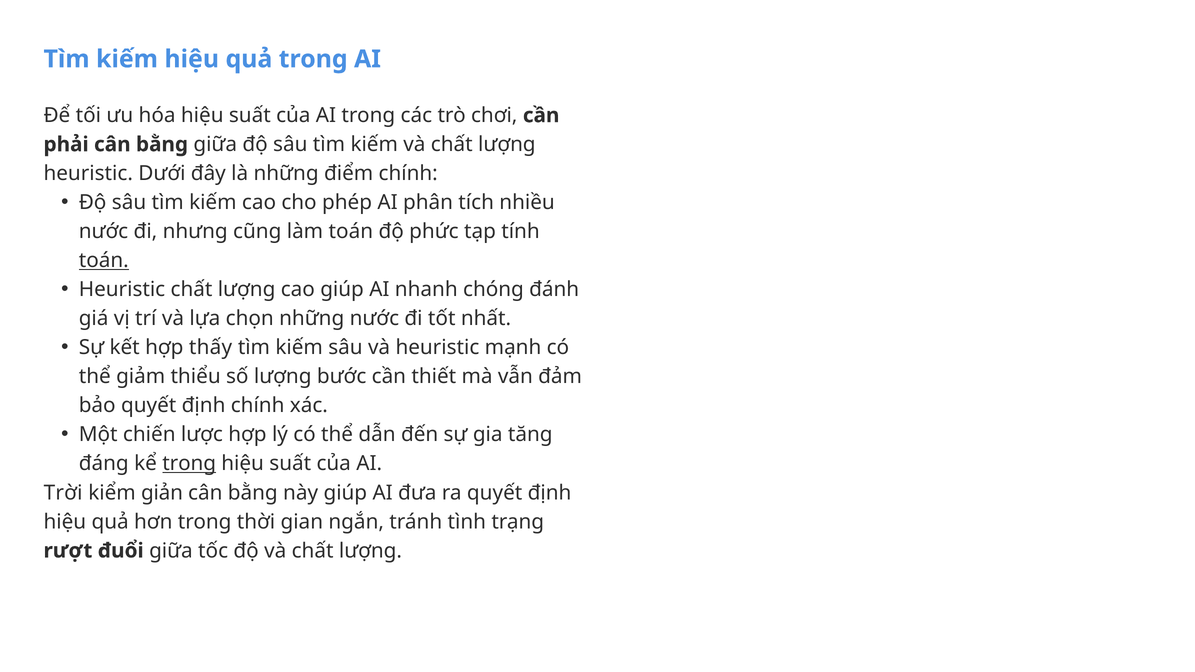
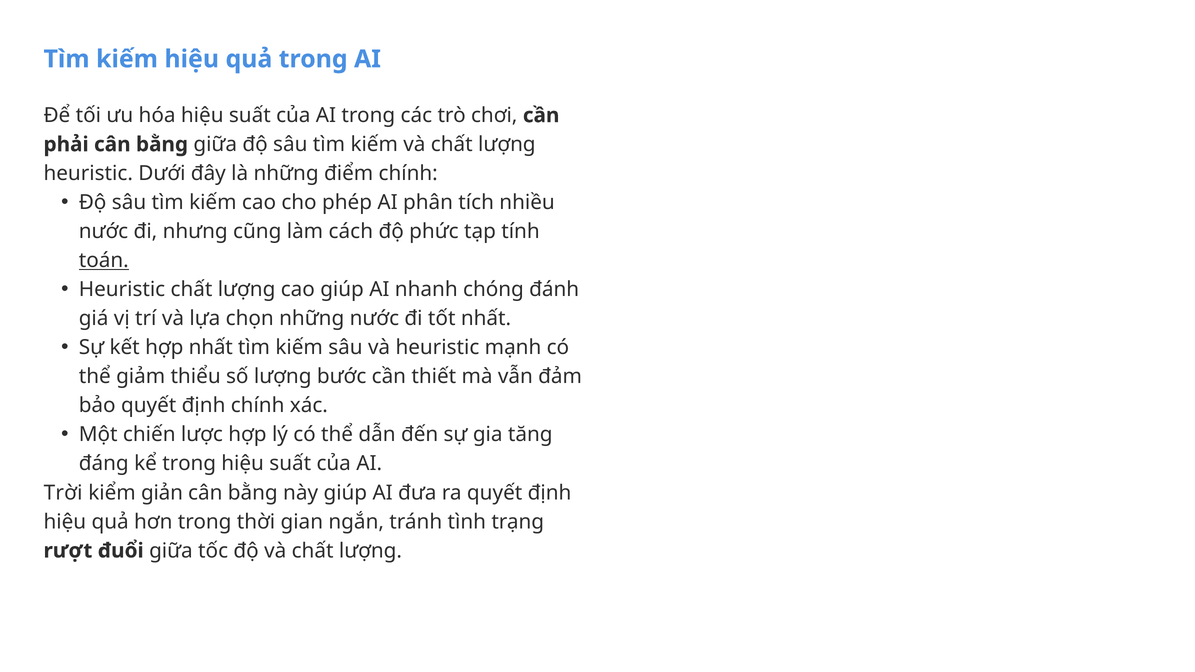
làm toán: toán -> cách (351, 232)
hợp thấy: thấy -> nhất (211, 348)
trong underline: present -> none (189, 464)
